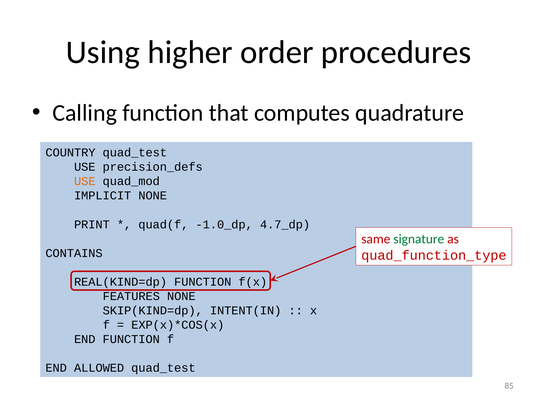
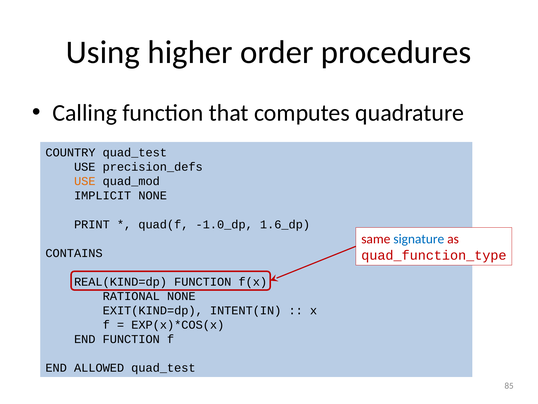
4.7_dp: 4.7_dp -> 1.6_dp (285, 224)
signature colour: green -> blue (419, 239)
FEATURES: FEATURES -> RATIONAL (131, 296)
SKIP(KIND=dp: SKIP(KIND=dp -> EXIT(KIND=dp (153, 310)
